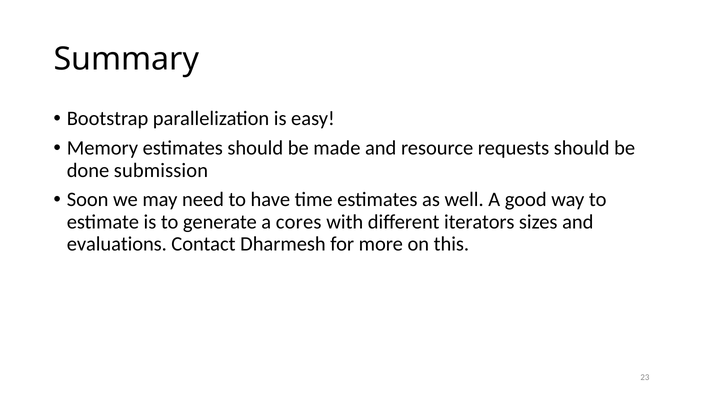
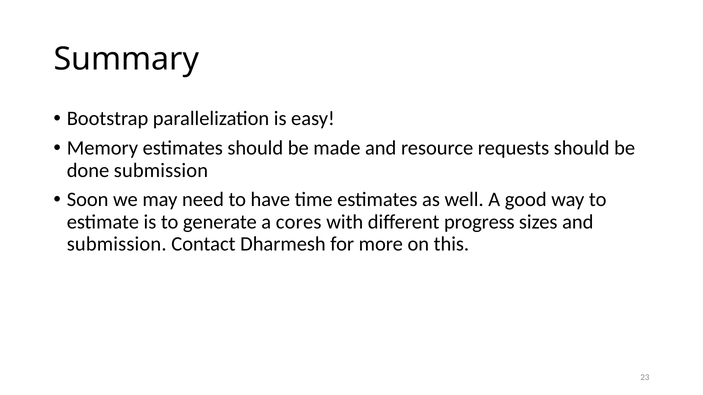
iterators: iterators -> progress (479, 222)
evaluations: evaluations -> submission (117, 244)
